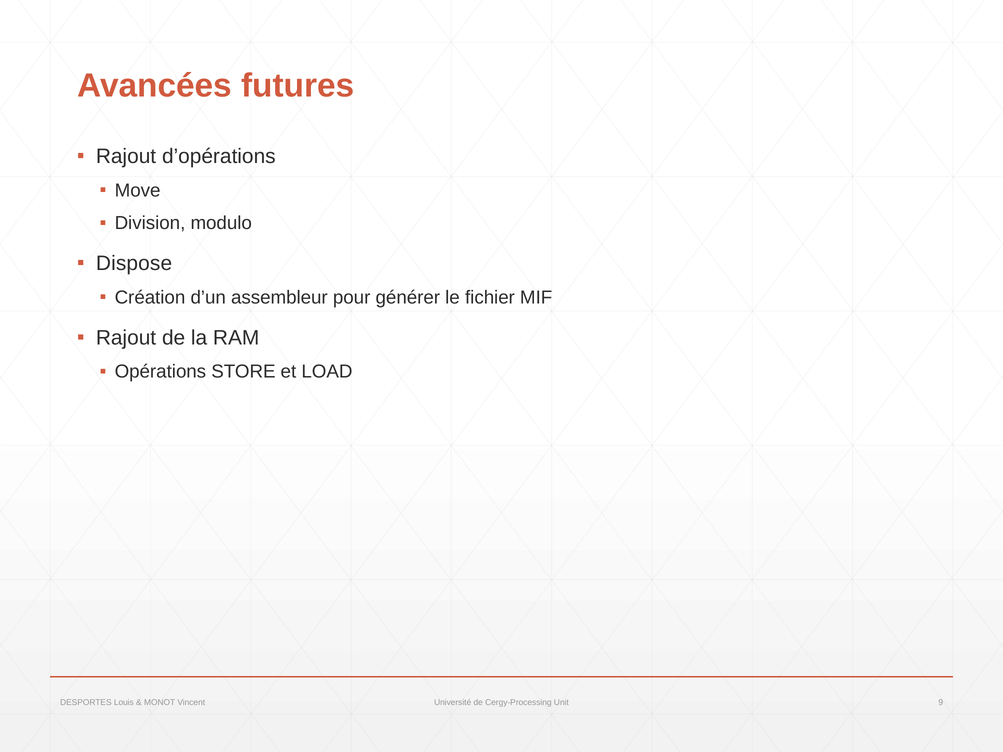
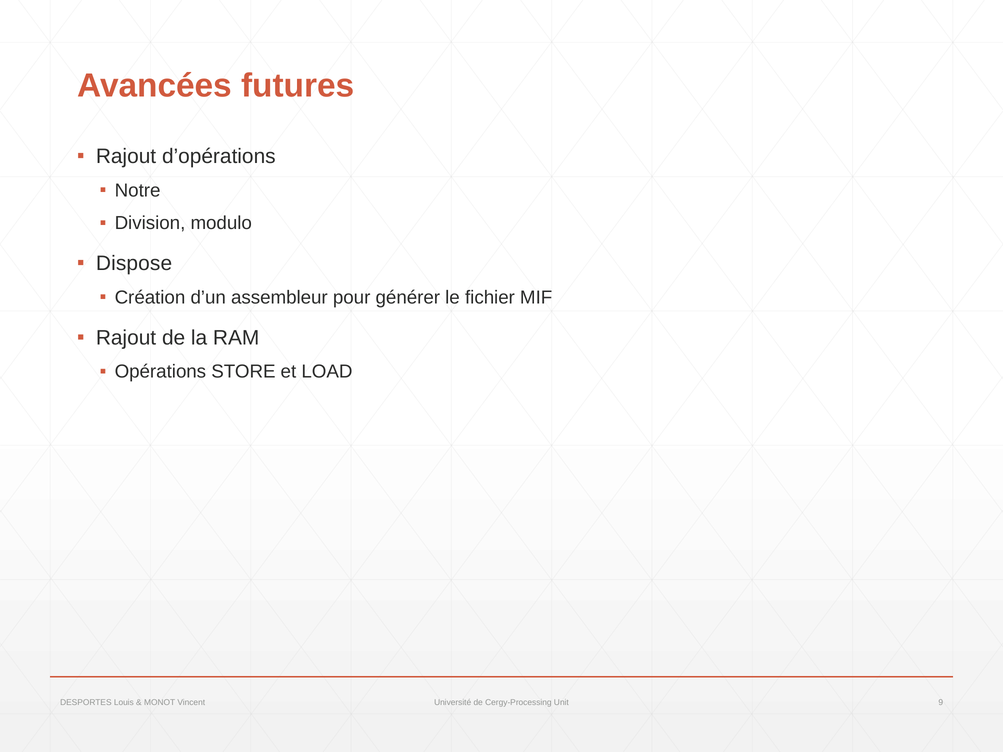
Move: Move -> Notre (138, 190)
